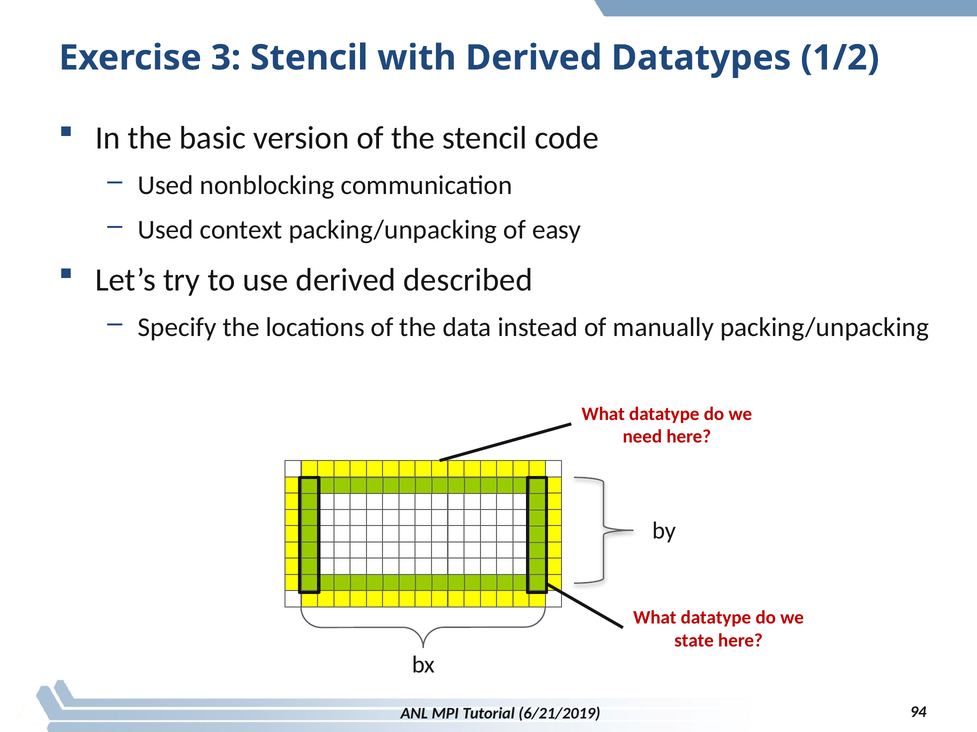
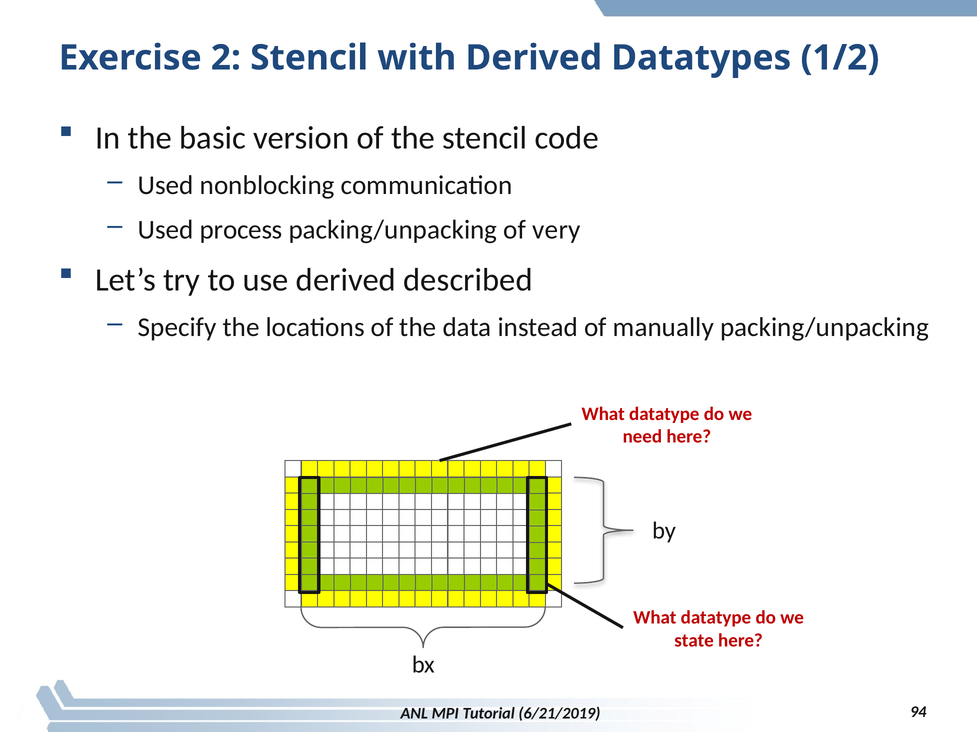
3: 3 -> 2 (226, 58)
context: context -> process (241, 230)
easy: easy -> very (556, 230)
